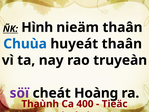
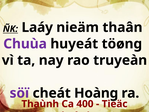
Hình: Hình -> Laáy (37, 27)
Chuùa colour: blue -> purple (25, 44)
huyeát thaân: thaân -> töøng (122, 44)
